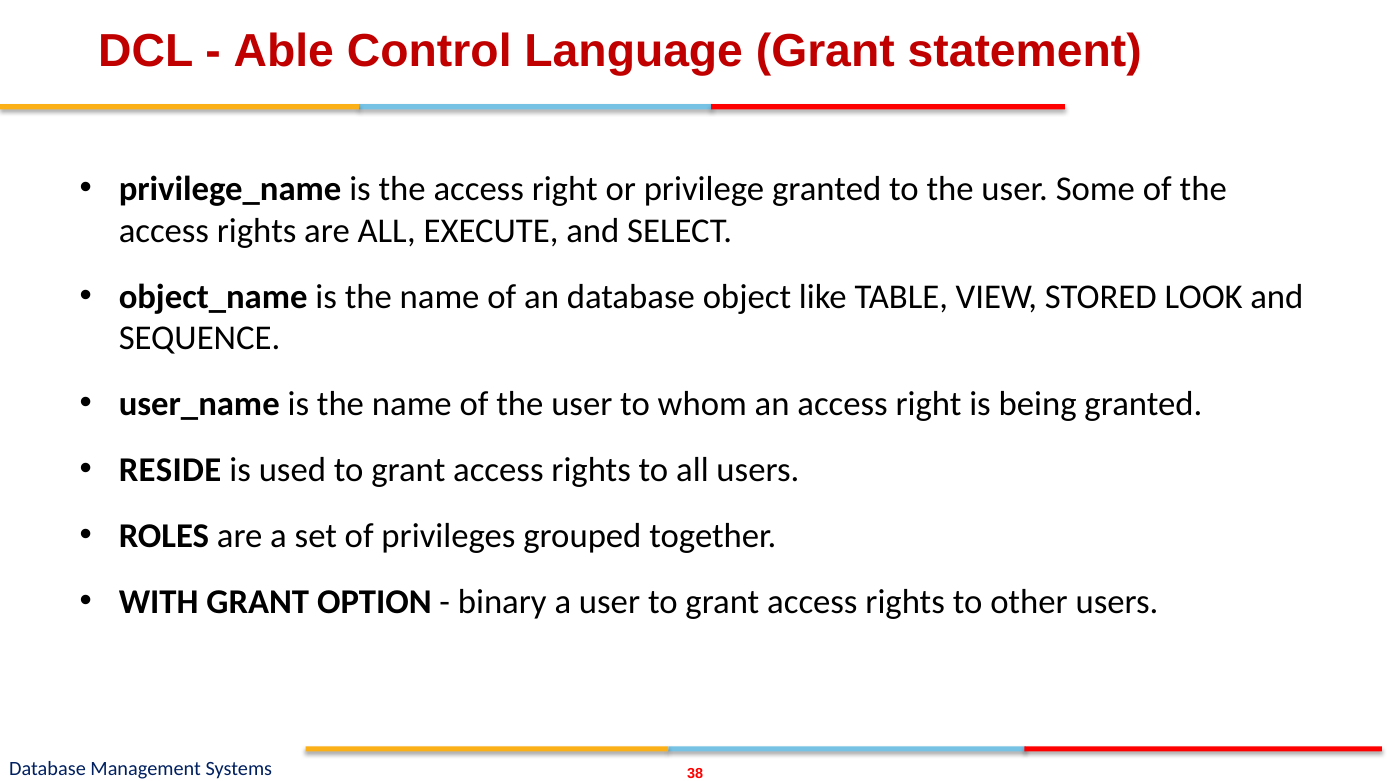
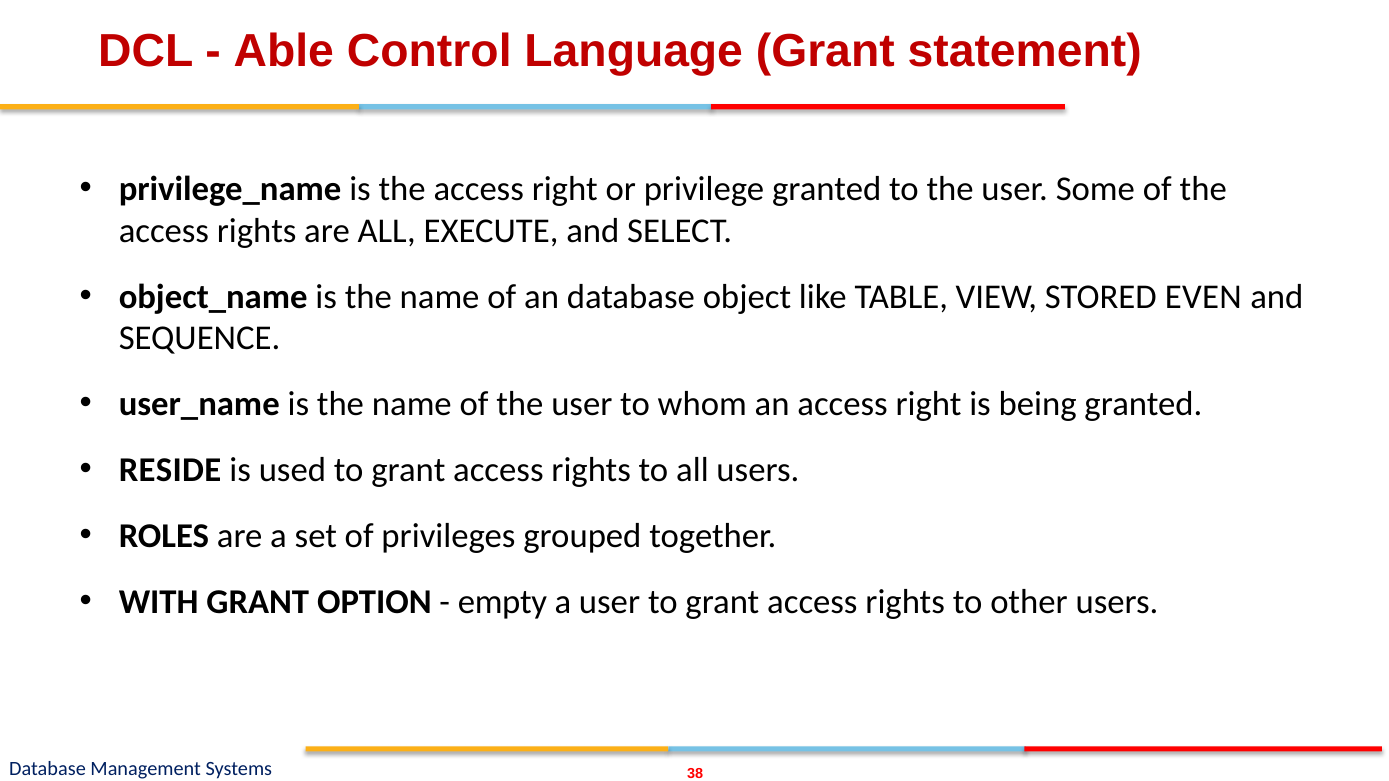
LOOK: LOOK -> EVEN (1203, 297)
binary: binary -> empty (502, 602)
